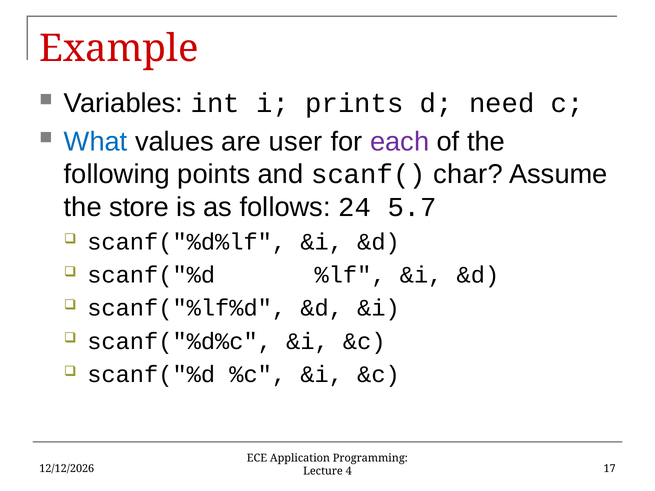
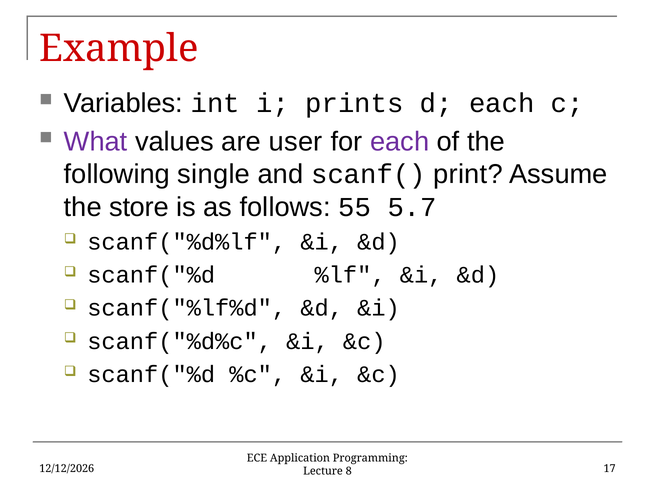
d need: need -> each (502, 103)
What colour: blue -> purple (96, 142)
points: points -> single (214, 174)
char: char -> print (468, 174)
24: 24 -> 55 (355, 207)
4: 4 -> 8 (349, 471)
